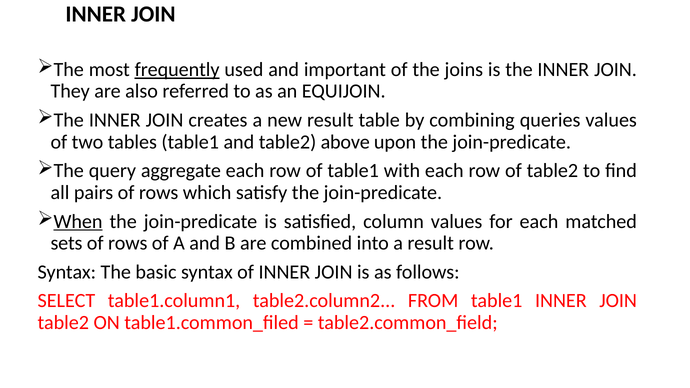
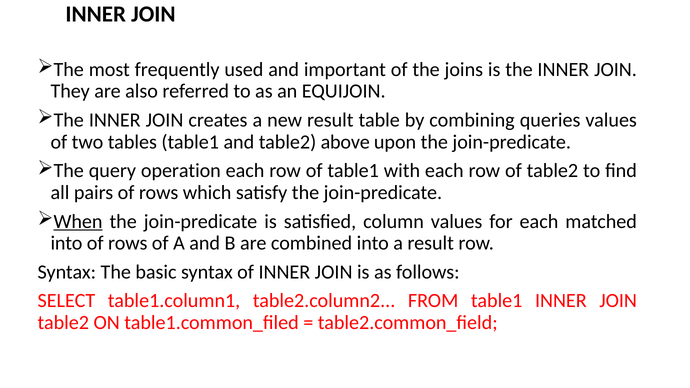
frequently underline: present -> none (177, 70)
aggregate: aggregate -> operation (181, 171)
sets: sets -> into (67, 243)
